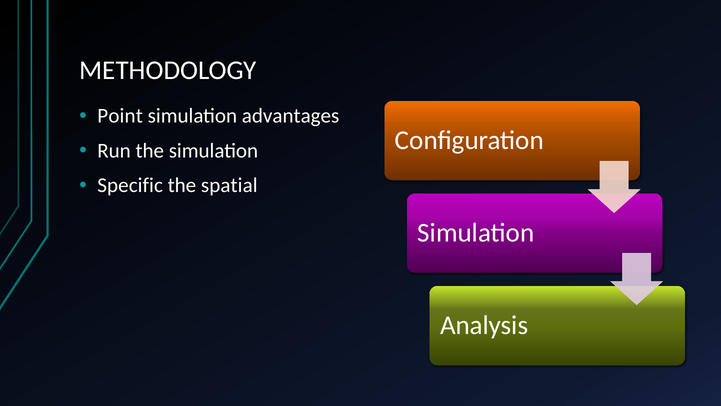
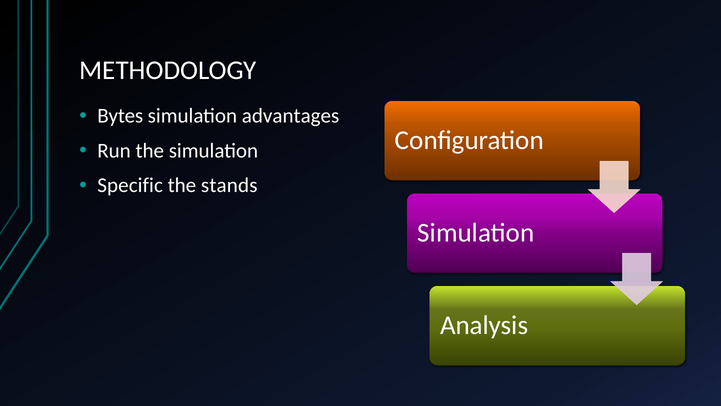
Point: Point -> Bytes (120, 116)
spatial: spatial -> stands (229, 185)
